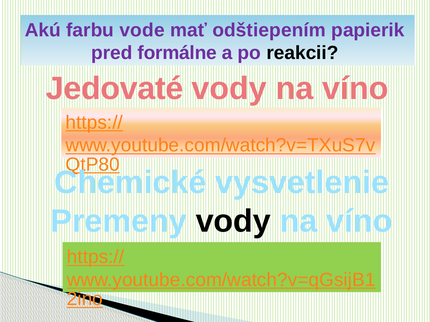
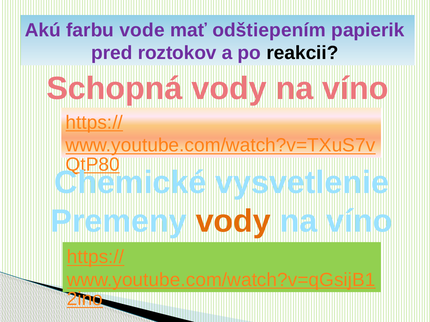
formálne: formálne -> roztokov (177, 53)
Jedovaté: Jedovaté -> Schopná (115, 89)
vody colour: black -> orange (233, 222)
